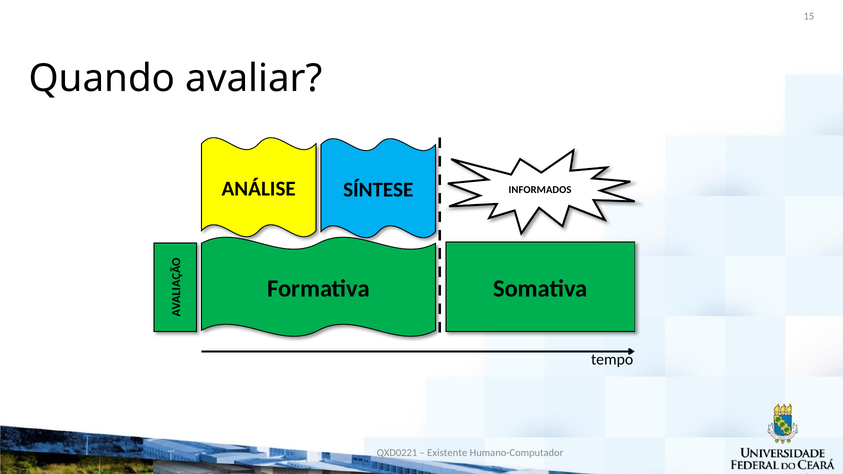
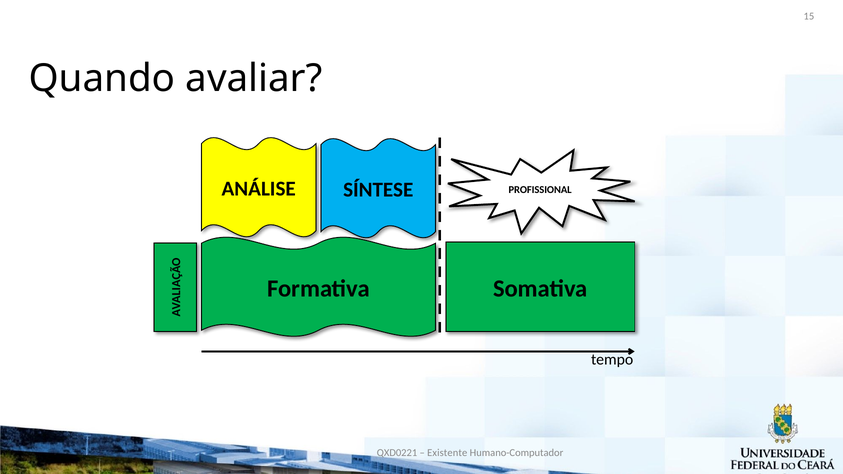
INFORMADOS: INFORMADOS -> PROFISSIONAL (540, 190)
